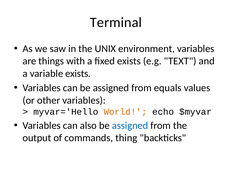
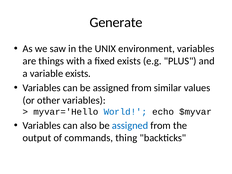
Terminal: Terminal -> Generate (116, 22)
TEXT: TEXT -> PLUS (180, 61)
equals: equals -> similar (168, 88)
World colour: orange -> blue (125, 112)
